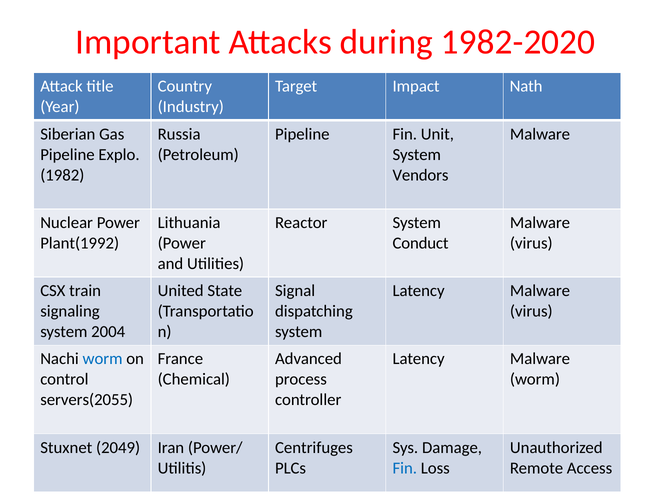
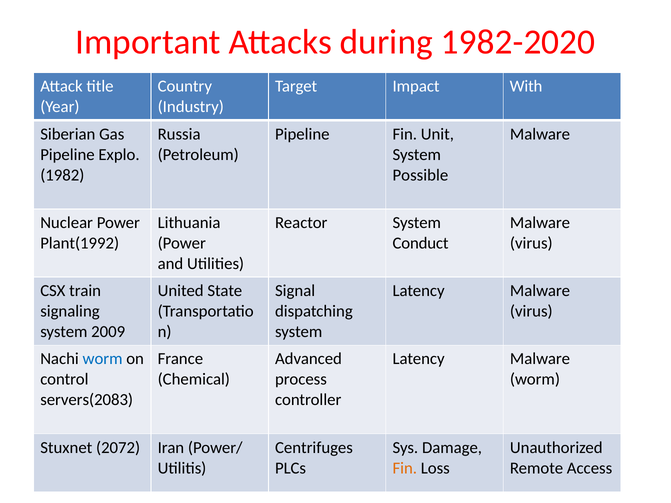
Nath: Nath -> With (526, 87)
Vendors: Vendors -> Possible (420, 175)
2004: 2004 -> 2009 (108, 332)
servers(2055: servers(2055 -> servers(2083 (87, 400)
2049: 2049 -> 2072 (118, 448)
Fin colour: blue -> orange (405, 468)
